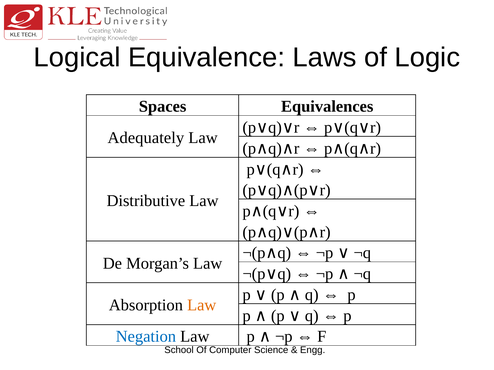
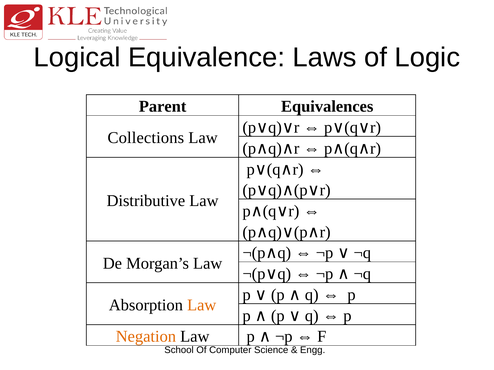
Spaces: Spaces -> Parent (163, 107)
Adequately: Adequately -> Collections (146, 138)
Negation colour: blue -> orange (146, 337)
